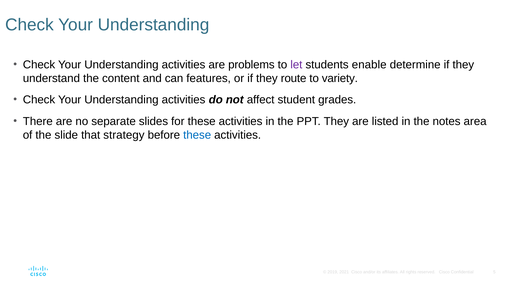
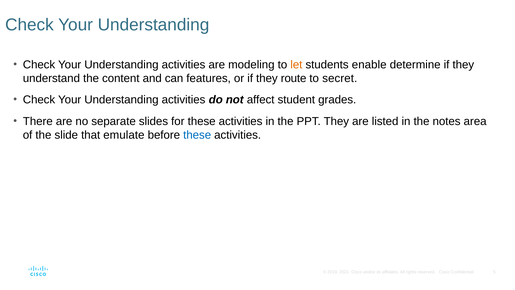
problems: problems -> modeling (251, 65)
let colour: purple -> orange (296, 65)
variety: variety -> secret (340, 78)
strategy: strategy -> emulate (124, 135)
